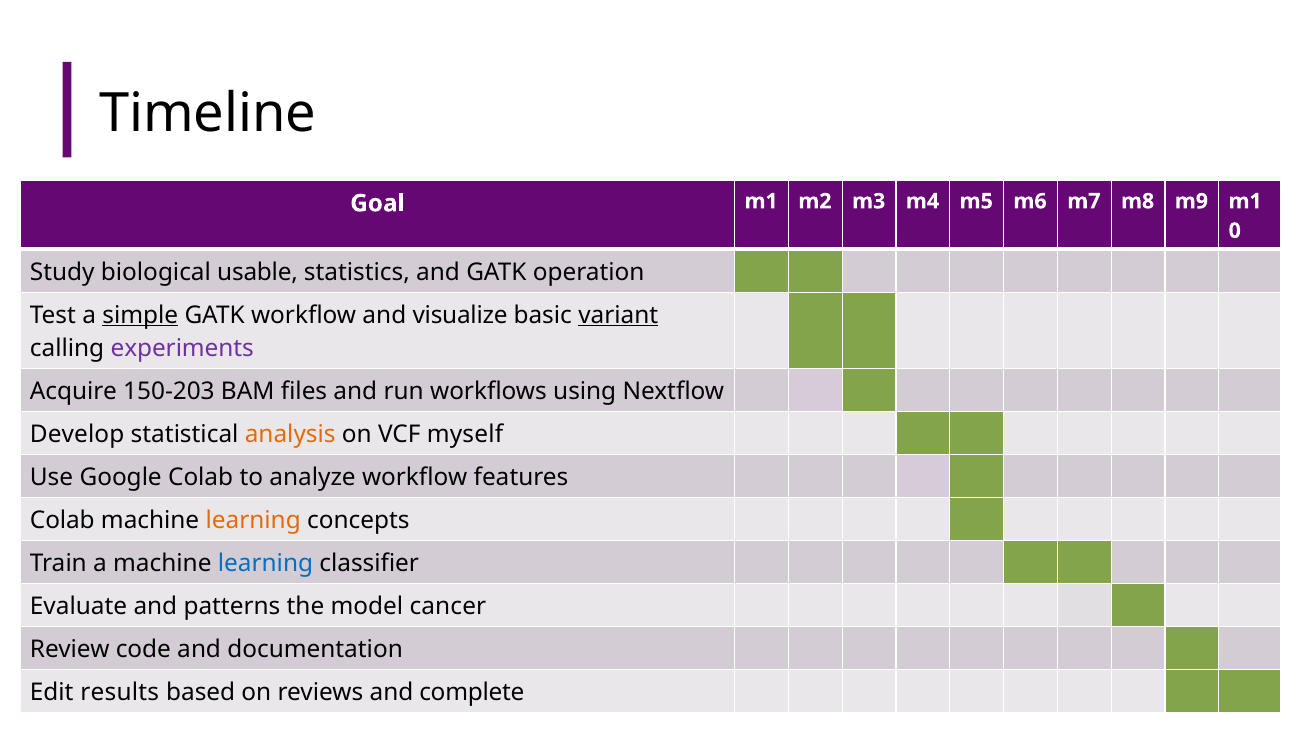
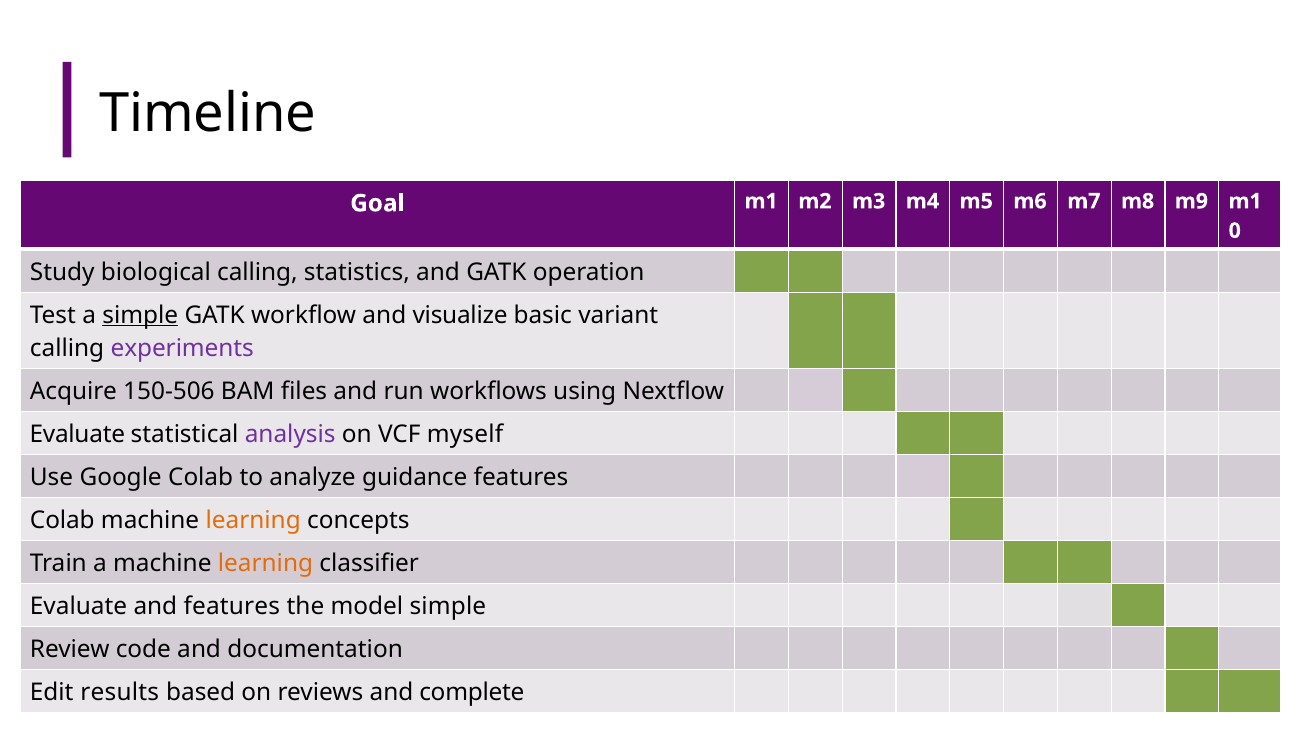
biological usable: usable -> calling (257, 272)
variant underline: present -> none (618, 315)
150-203: 150-203 -> 150-506 (169, 391)
Develop: Develop -> Evaluate (77, 434)
analysis colour: orange -> purple (290, 434)
analyze workflow: workflow -> guidance (415, 477)
learning colour: blue -> orange (265, 563)
and patterns: patterns -> features (232, 606)
model cancer: cancer -> simple (448, 606)
